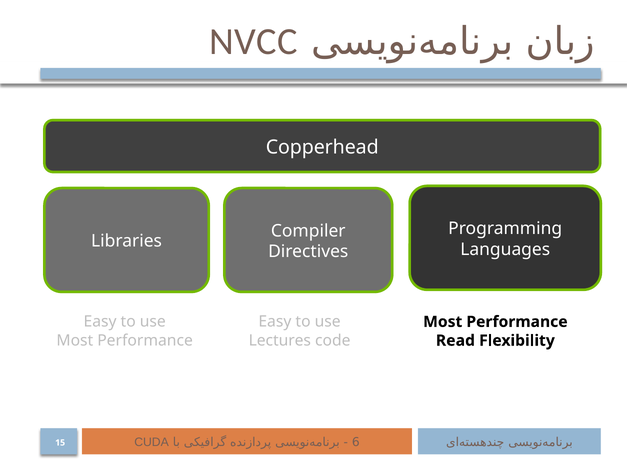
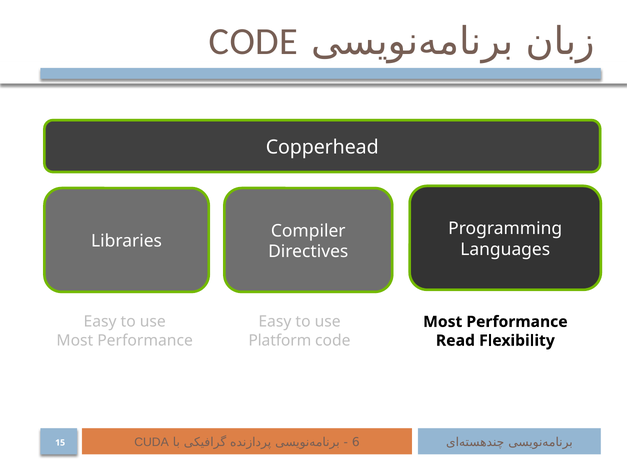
NVCC: NVCC -> CODE (253, 42)
Lectures: Lectures -> Platform (280, 341)
